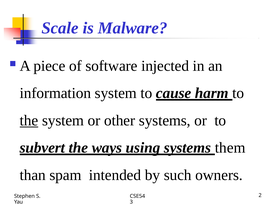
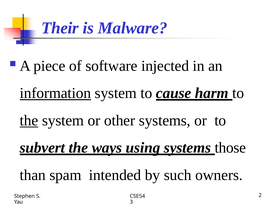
Scale: Scale -> Their (60, 28)
information underline: none -> present (55, 93)
them: them -> those (230, 148)
